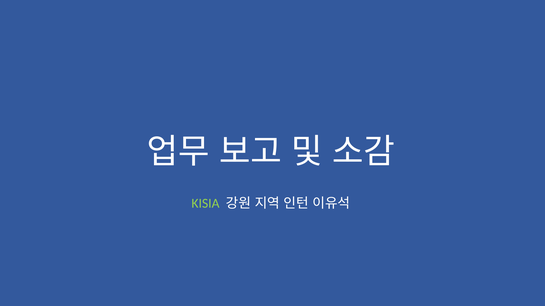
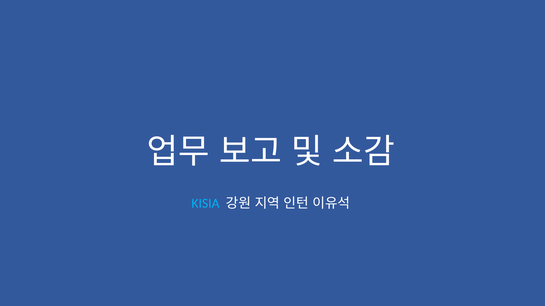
KISIA colour: light green -> light blue (205, 204)
